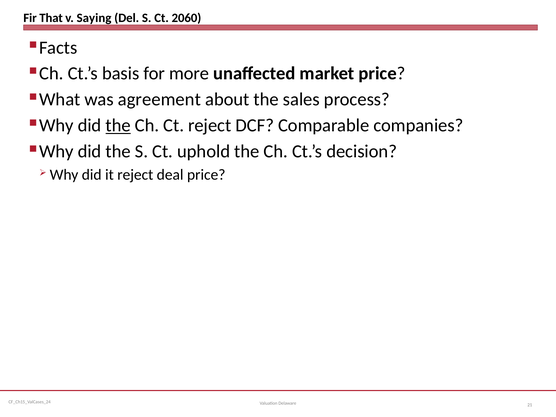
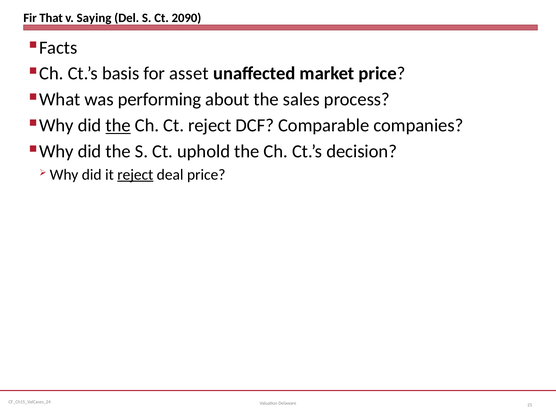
2060: 2060 -> 2090 (186, 18)
more: more -> asset (189, 74)
agreement: agreement -> performing (159, 99)
reject underline: none -> present (135, 175)
